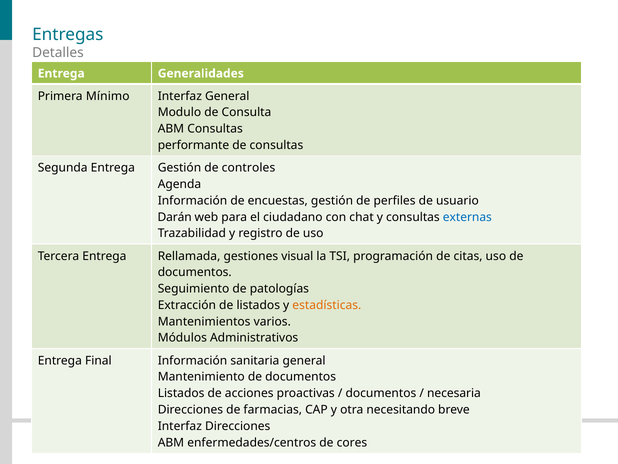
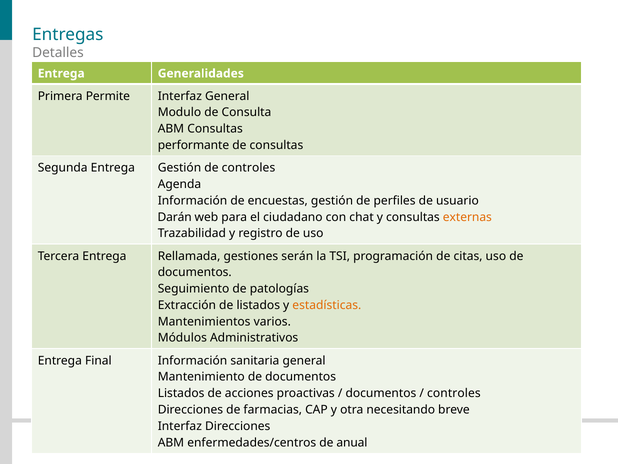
Mínimo: Mínimo -> Permite (108, 96)
externas colour: blue -> orange (467, 217)
visual: visual -> serán (297, 256)
necesaria: necesaria -> controles (454, 393)
cores: cores -> anual (352, 442)
